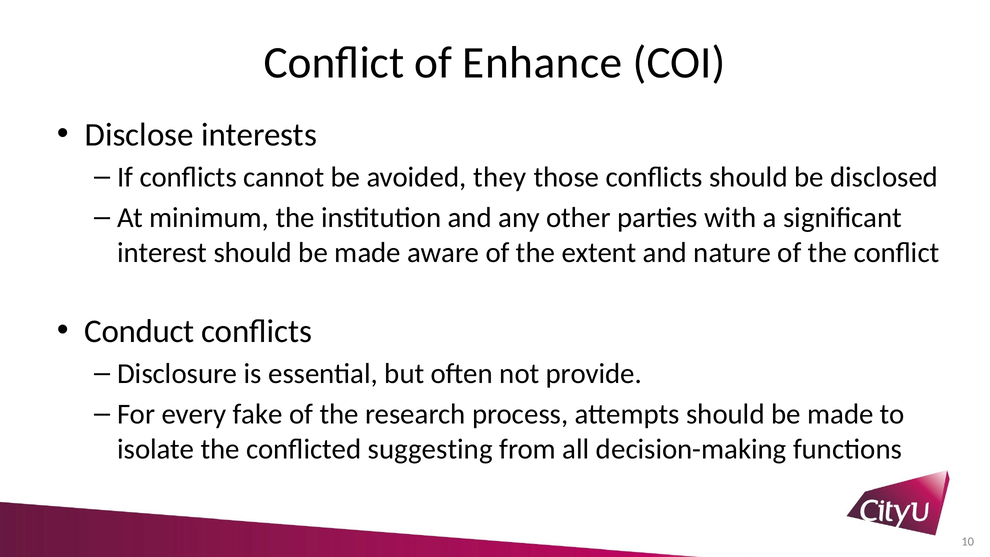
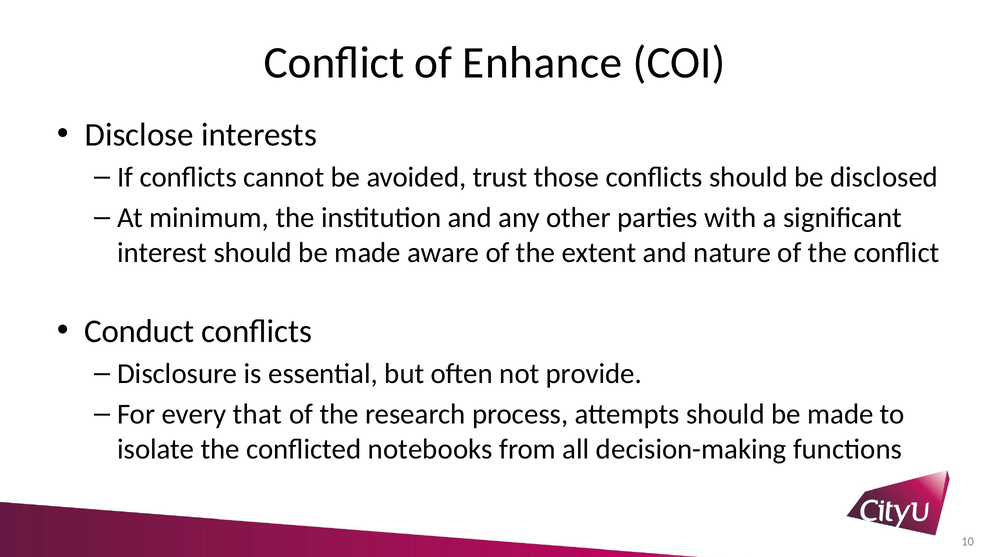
they: they -> trust (500, 177)
fake: fake -> that (258, 414)
suggesting: suggesting -> notebooks (430, 449)
